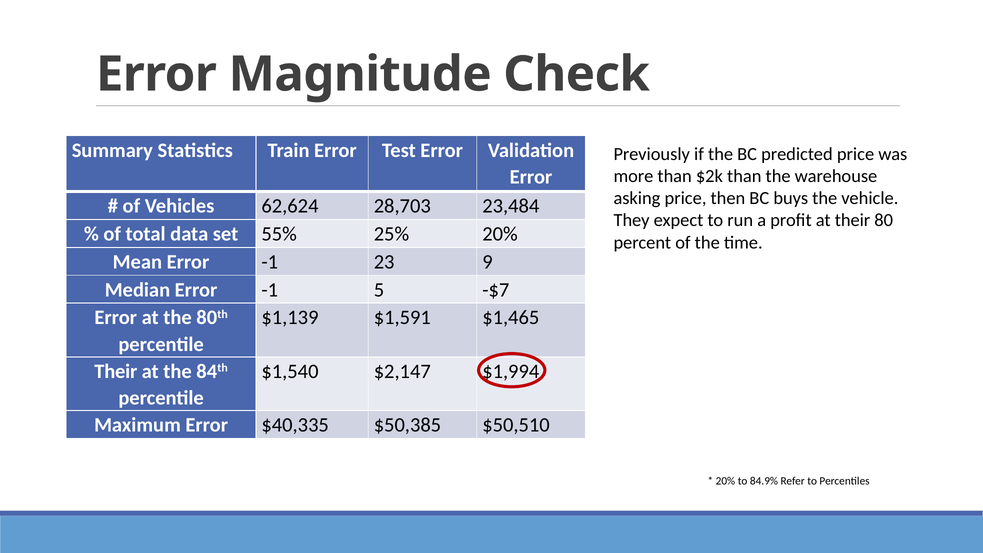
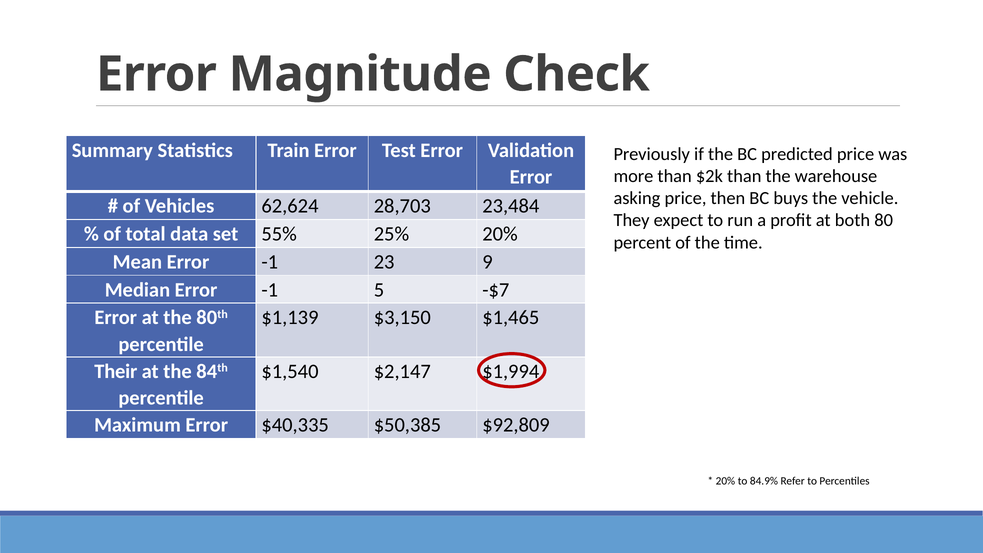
at their: their -> both (852, 220)
$1,591: $1,591 -> $3,150 (402, 318)
$50,510: $50,510 -> $92,809 (516, 425)
